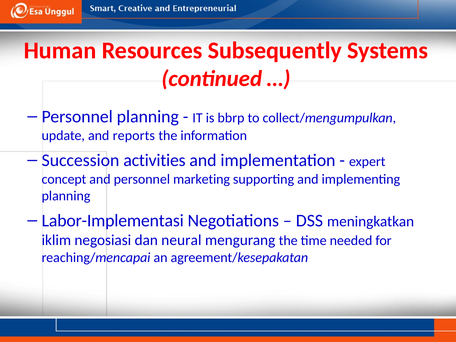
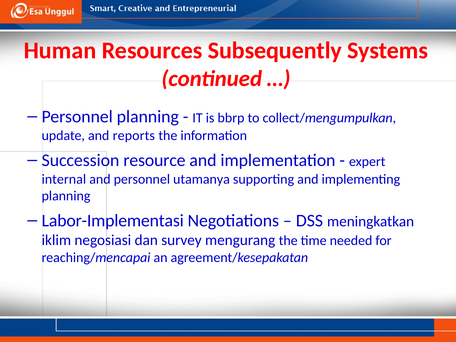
activities: activities -> resource (154, 160)
concept: concept -> internal (64, 179)
marketing: marketing -> utamanya (202, 179)
neural: neural -> survey (181, 240)
